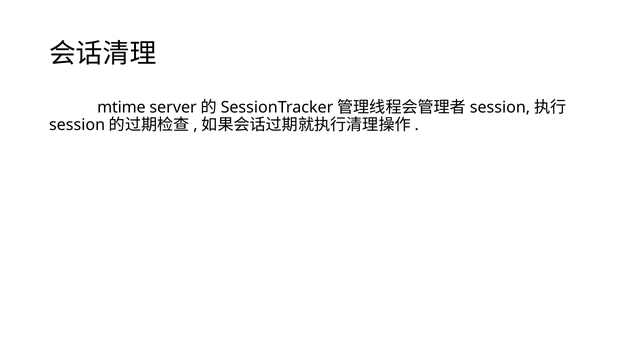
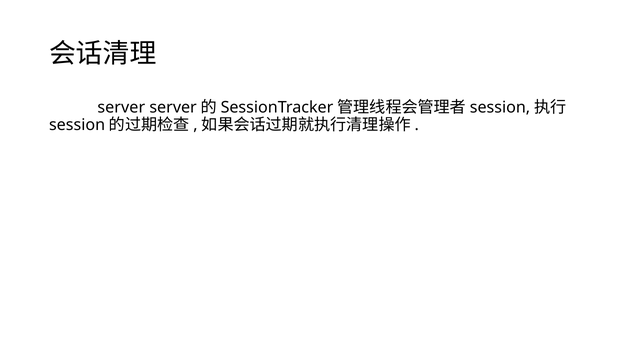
mtime: mtime -> server (121, 107)
